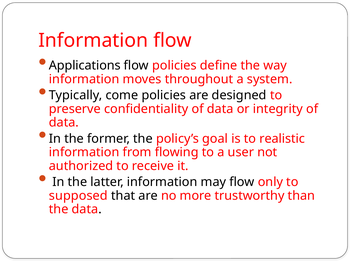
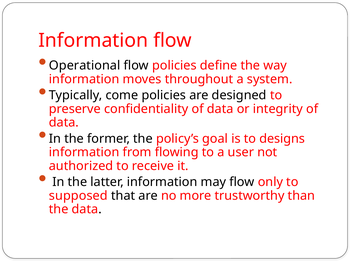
Applications: Applications -> Operational (85, 66)
realistic: realistic -> designs (282, 139)
